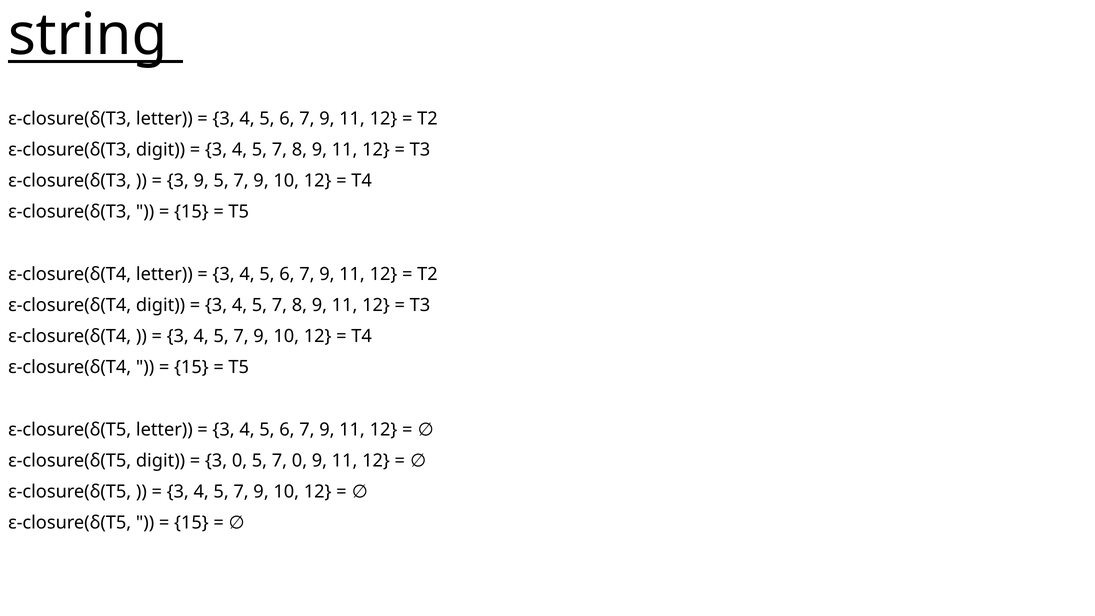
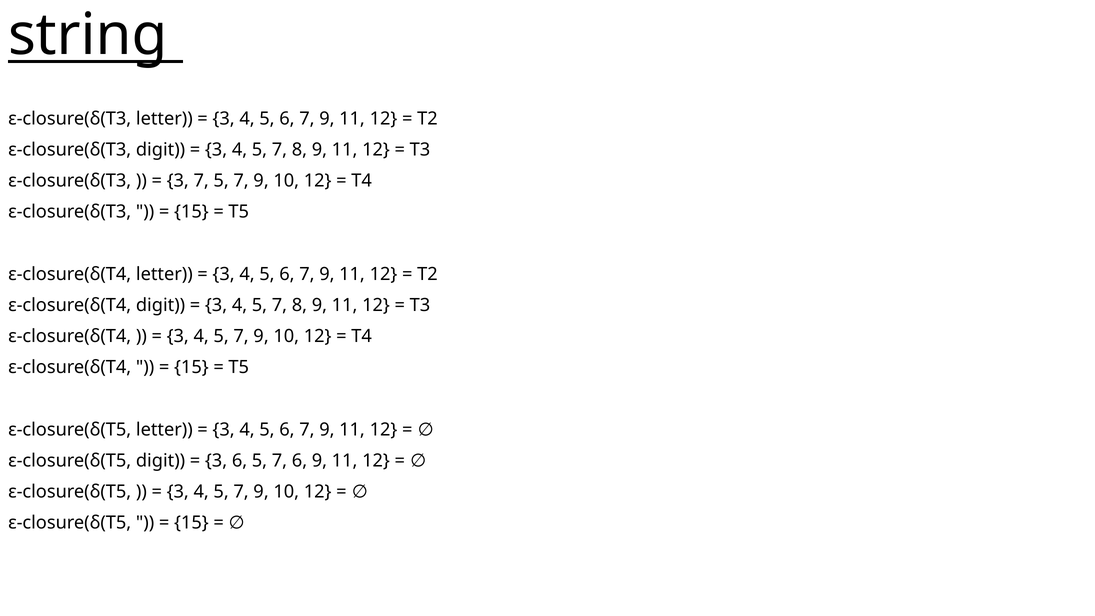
3 9: 9 -> 7 (201, 181)
3 0: 0 -> 6 (240, 461)
7 0: 0 -> 6 (300, 461)
